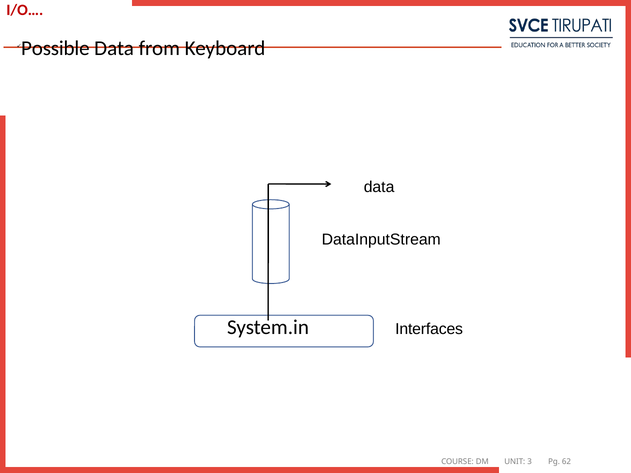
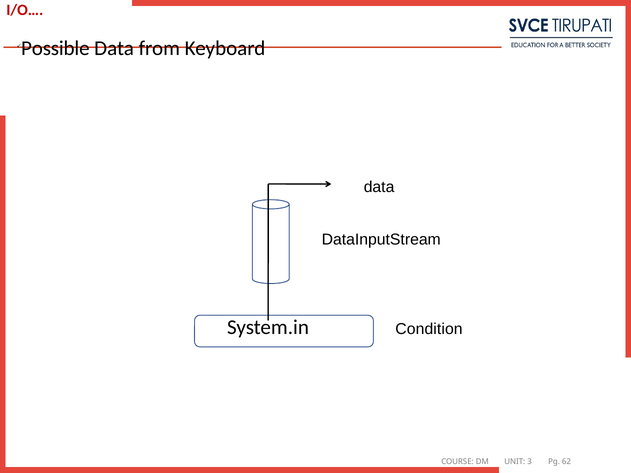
Interfaces: Interfaces -> Condition (429, 329)
